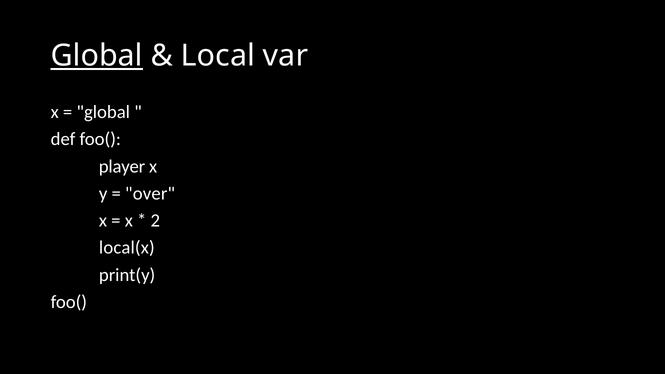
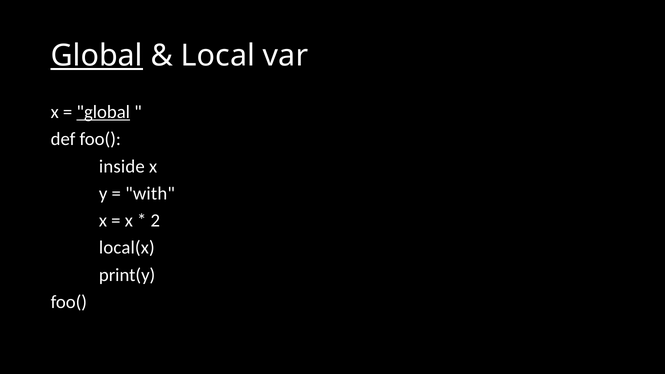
global underline: none -> present (103, 112)
player: player -> inside (122, 166)
over: over -> with (150, 194)
